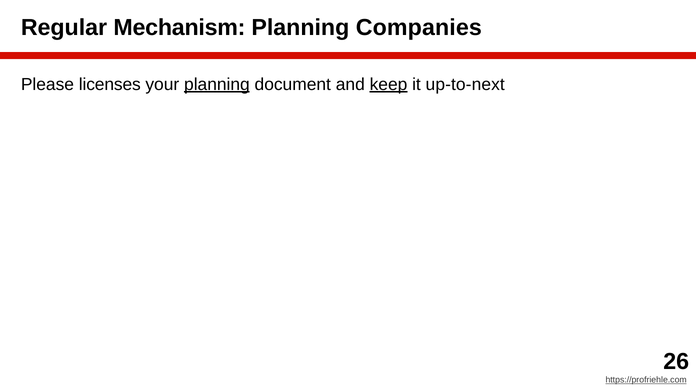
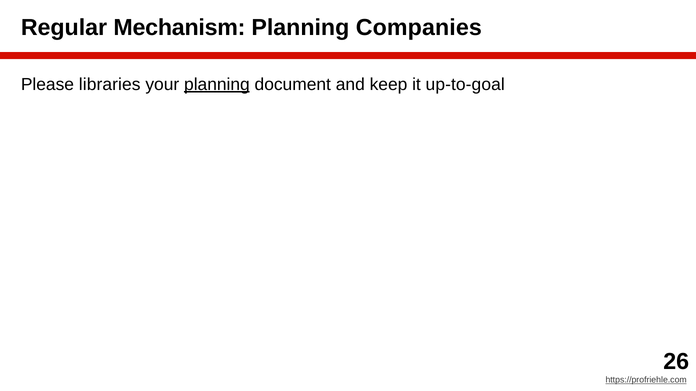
licenses: licenses -> libraries (110, 84)
keep underline: present -> none (388, 84)
up-to-next: up-to-next -> up-to-goal (465, 84)
